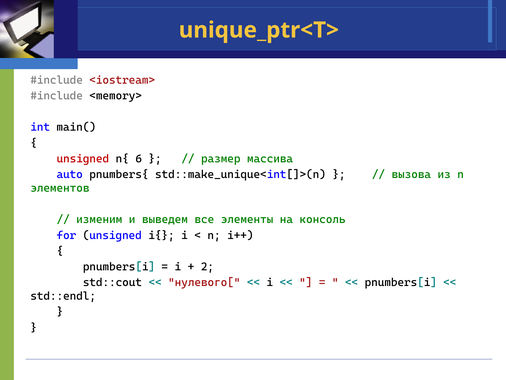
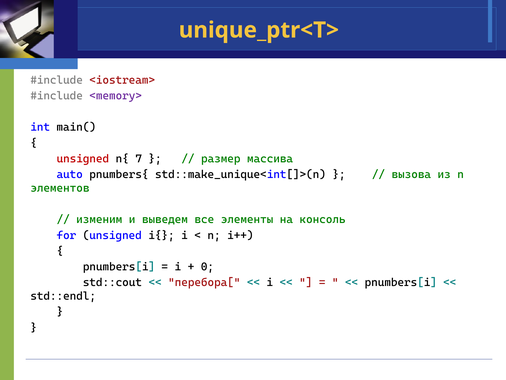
<memory> colour: black -> purple (116, 96)
6: 6 -> 7 (139, 159)
2: 2 -> 0 (207, 267)
нулевого[: нулевого[ -> перебора[ (204, 282)
